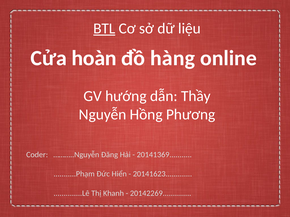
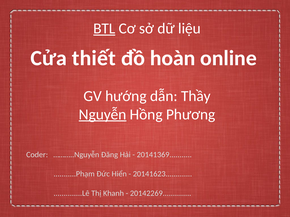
hoàn: hoàn -> thiết (94, 58)
hàng: hàng -> hoàn (173, 58)
Nguyễn underline: none -> present (103, 115)
